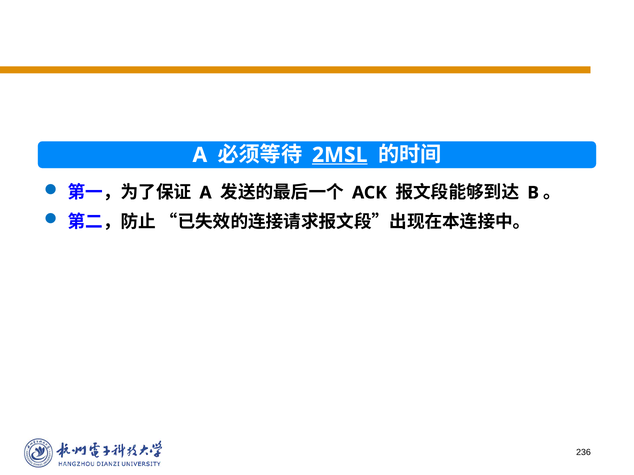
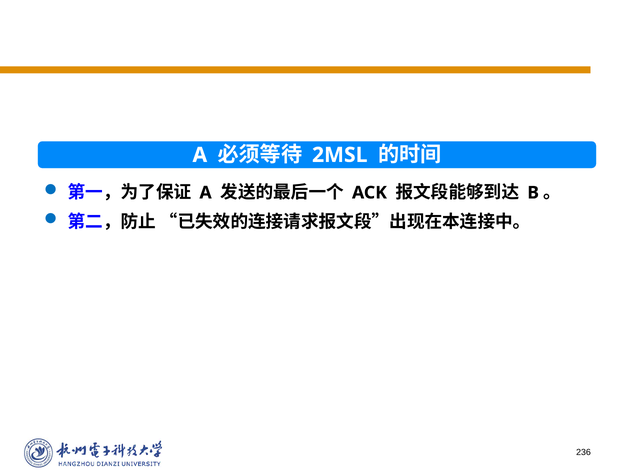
2MSL underline: present -> none (340, 155)
